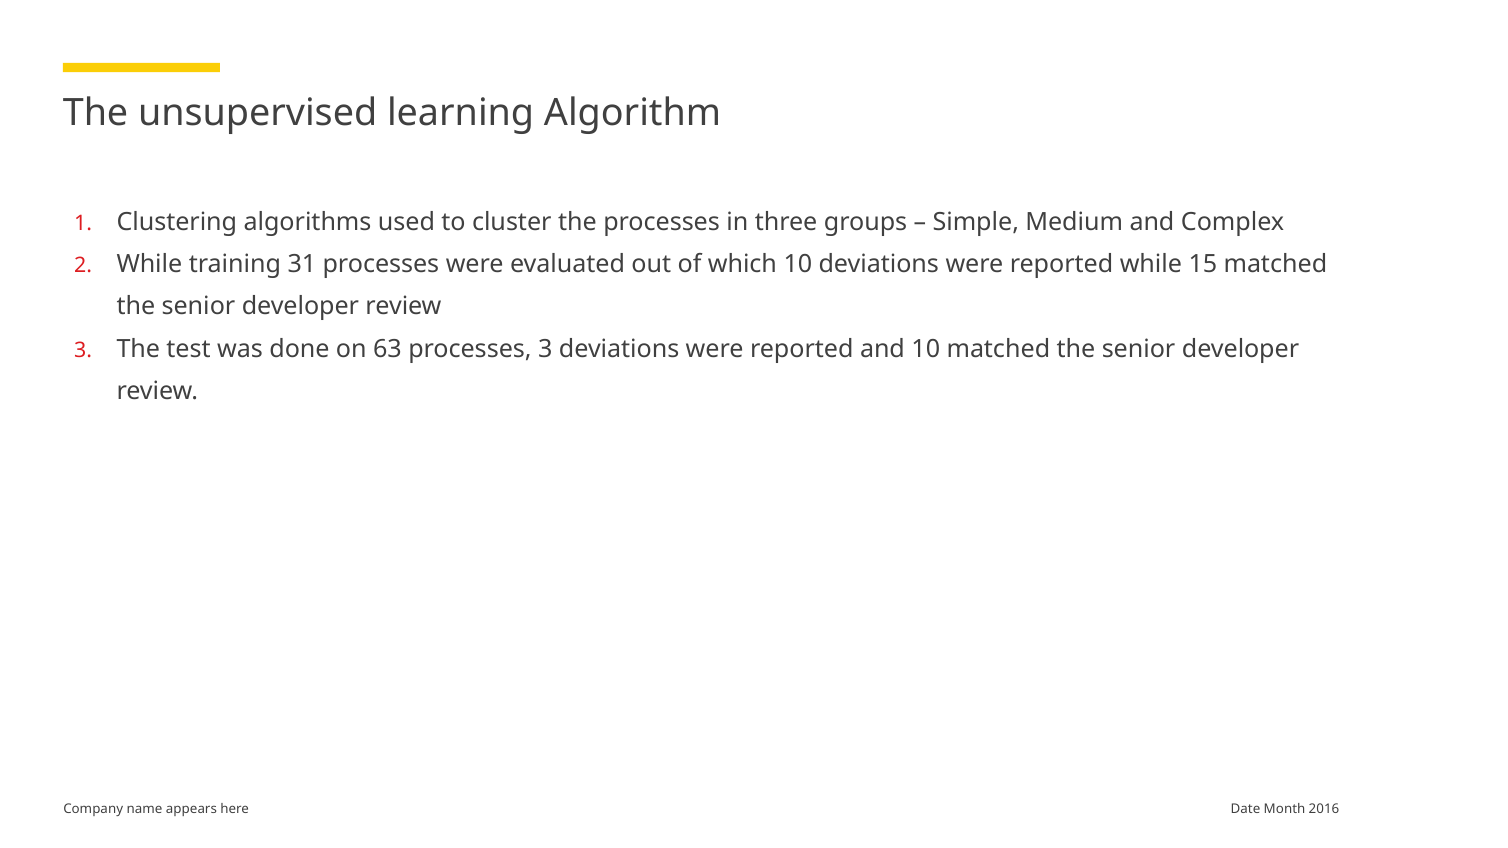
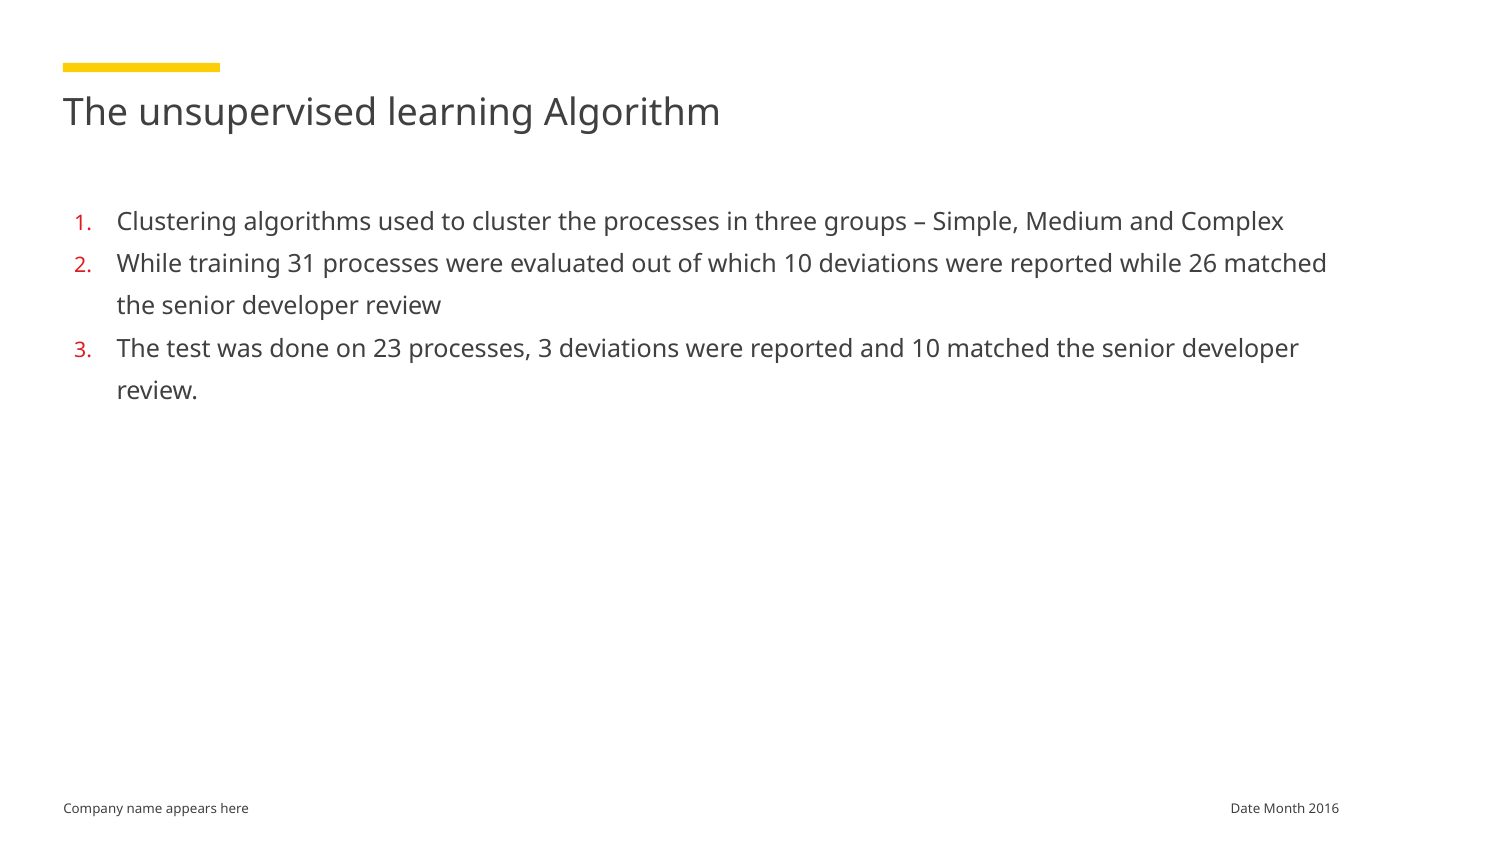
15: 15 -> 26 (1203, 265)
63: 63 -> 23 (387, 349)
